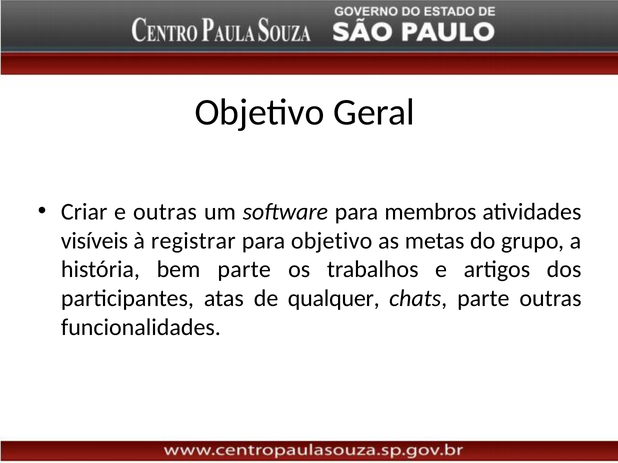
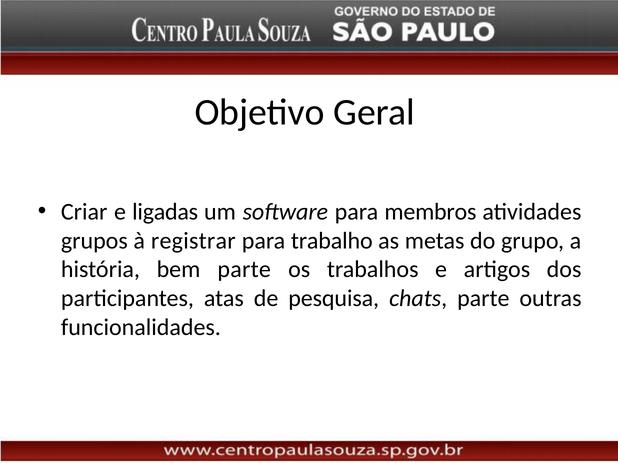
e outras: outras -> ligadas (165, 212)
visíveis: visíveis -> grupos (94, 241)
para objetivo: objetivo -> trabalho (332, 241)
qualquer: qualquer -> pesquisa (334, 299)
